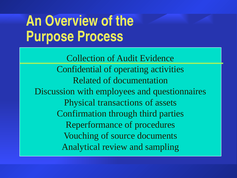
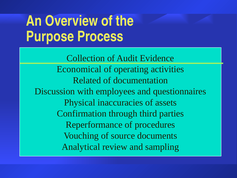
Confidential: Confidential -> Economical (79, 69)
transactions: transactions -> inaccuracies (120, 102)
